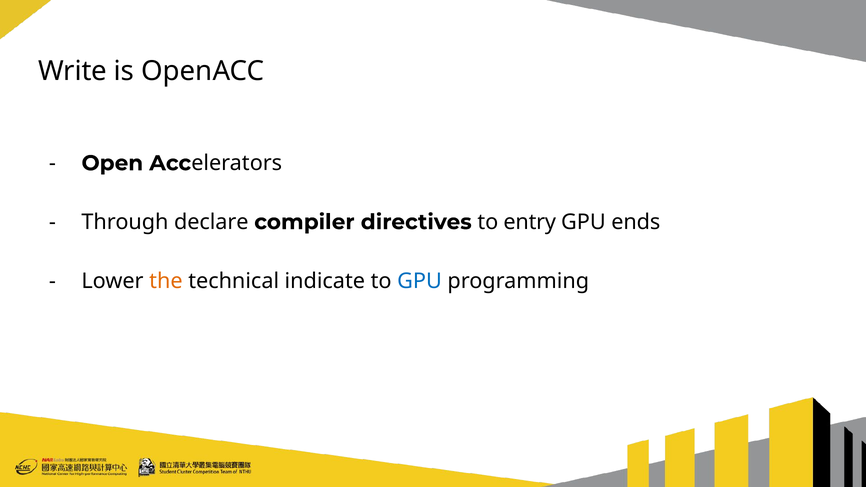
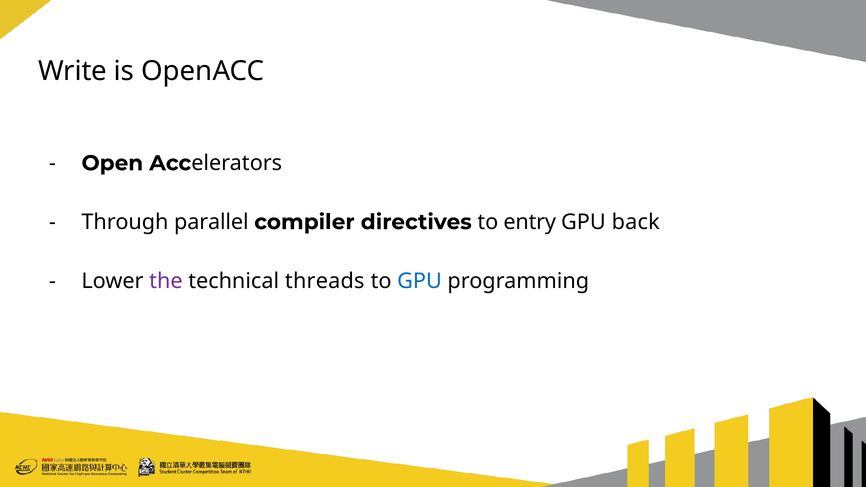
declare: declare -> parallel (211, 222)
ends: ends -> back (636, 222)
the colour: orange -> purple (166, 281)
indicate: indicate -> threads (325, 281)
